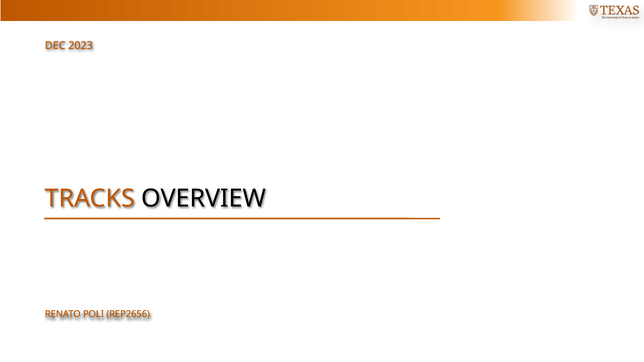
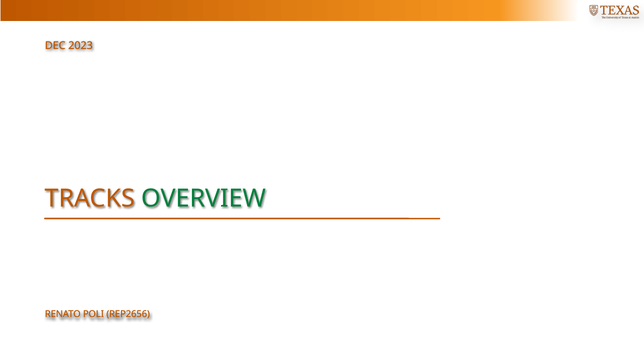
OVERVIEW colour: black -> green (204, 199)
